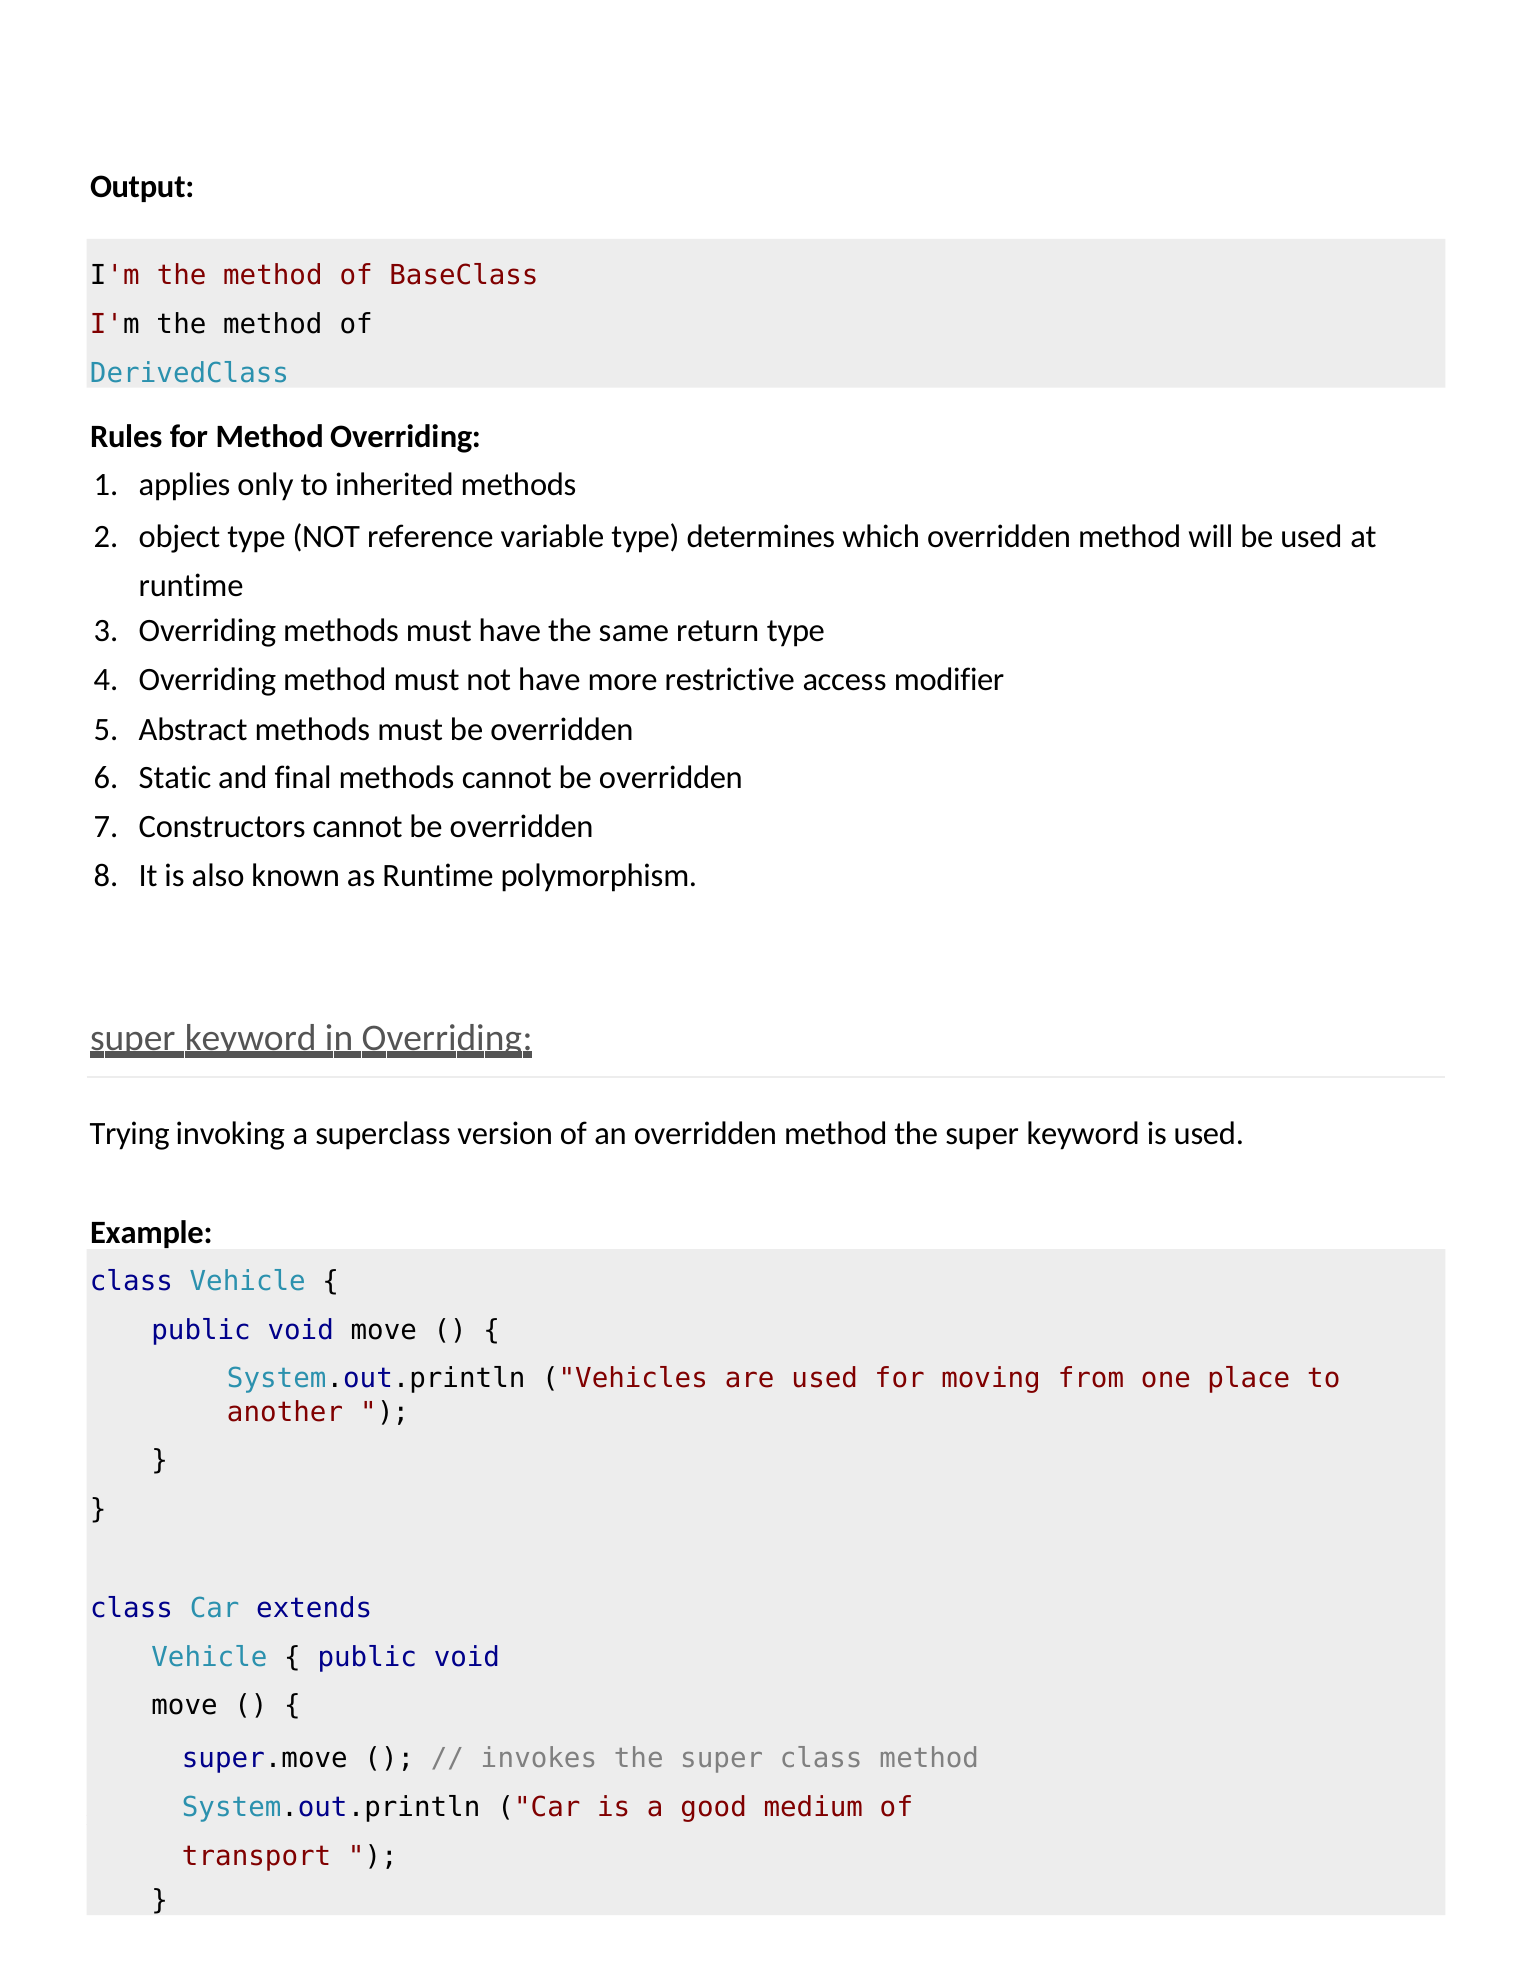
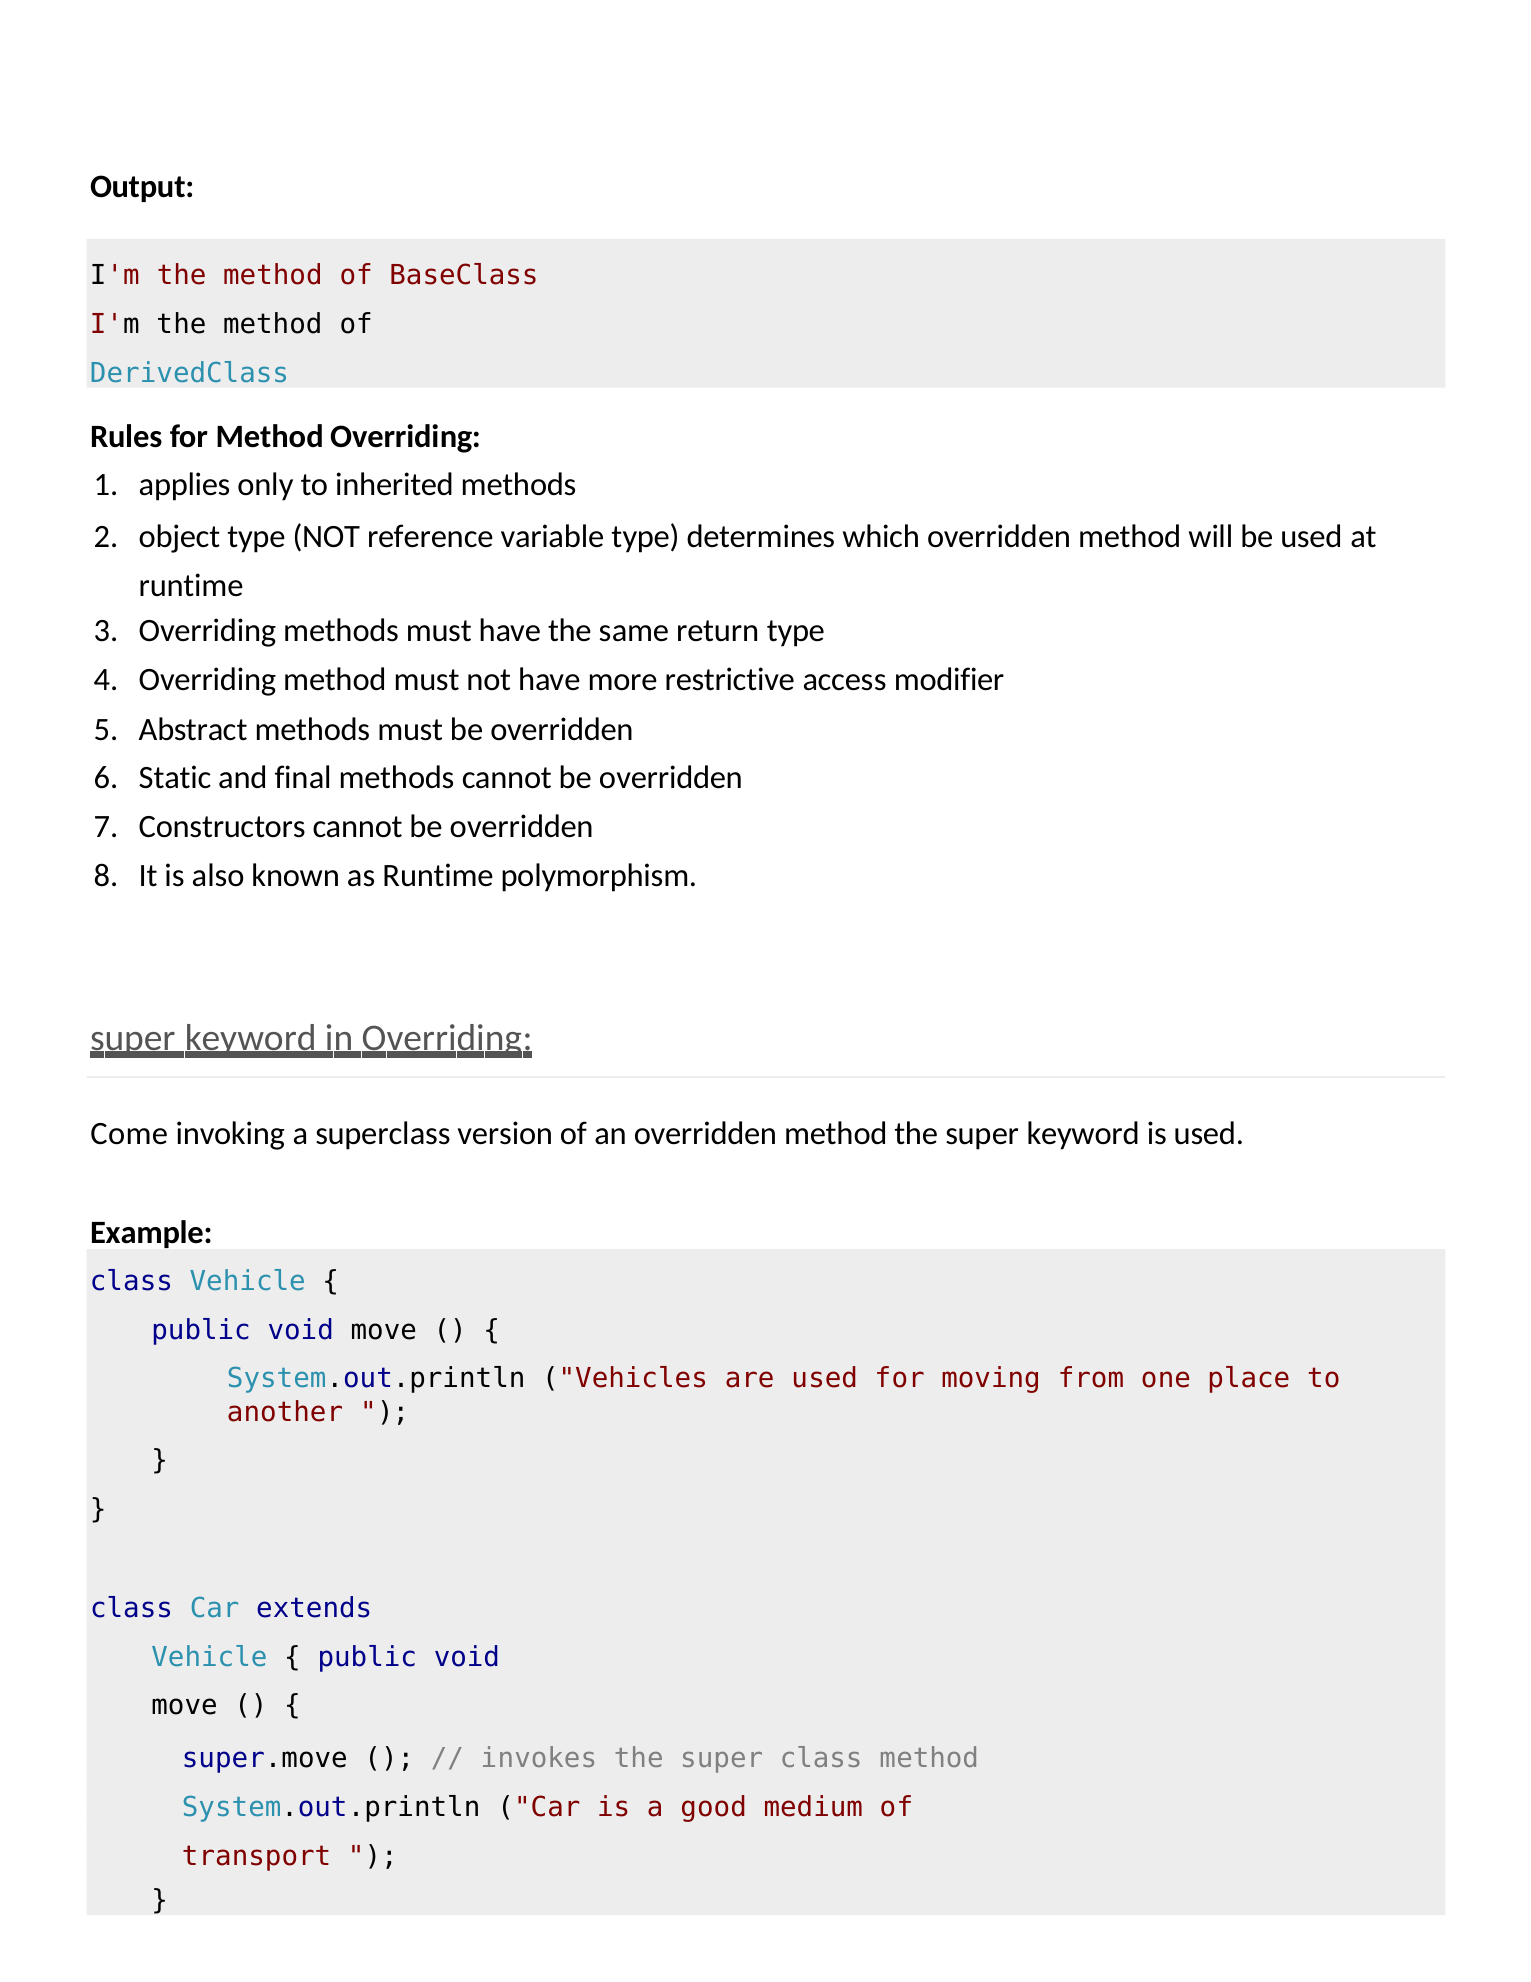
Trying: Trying -> Come (129, 1133)
